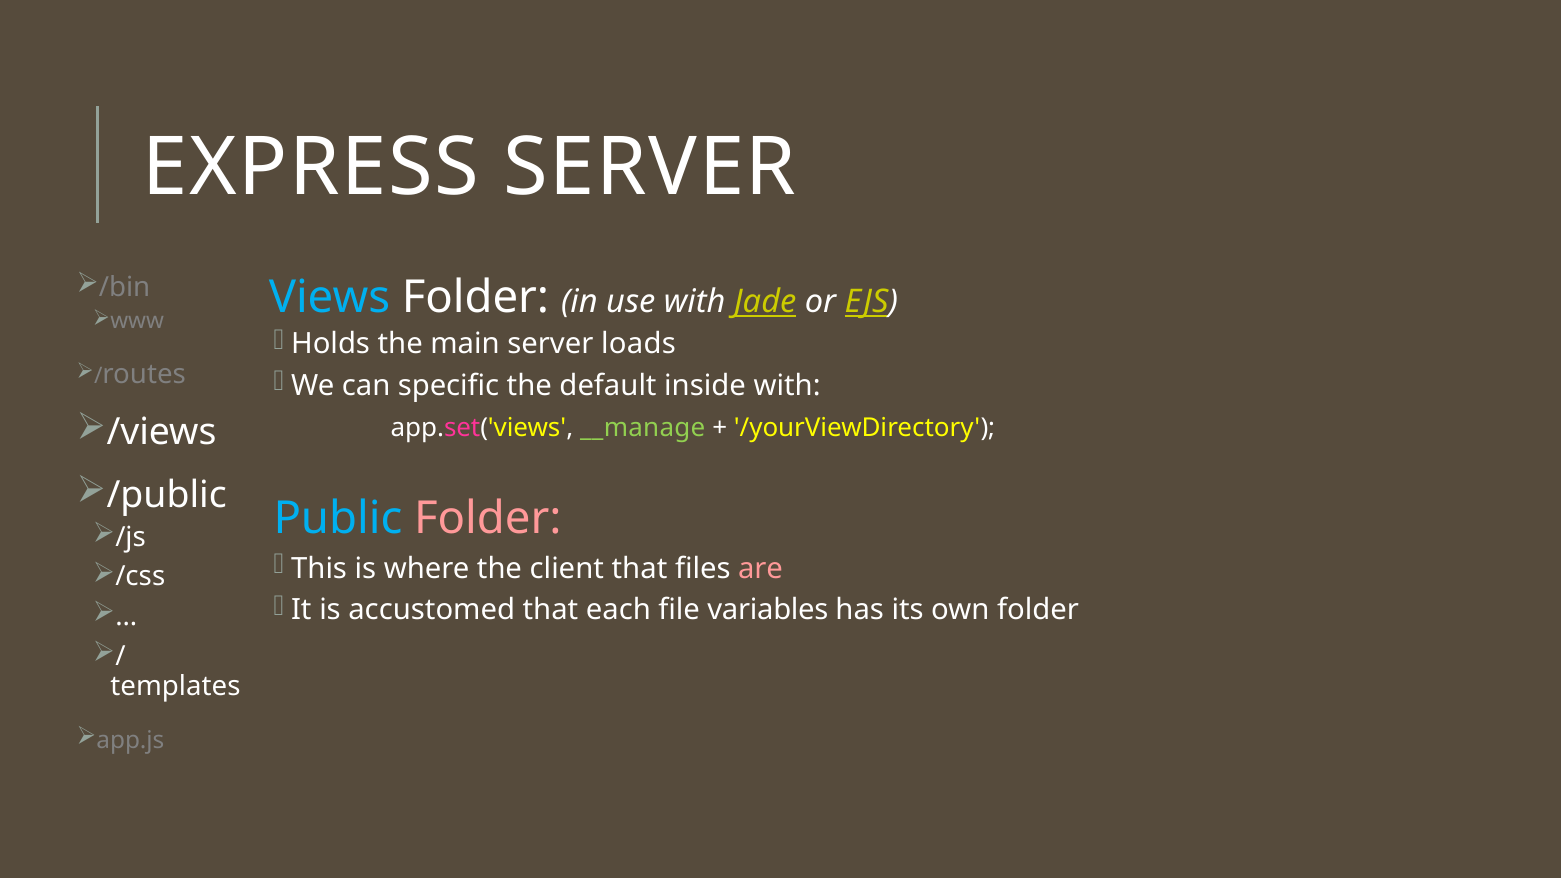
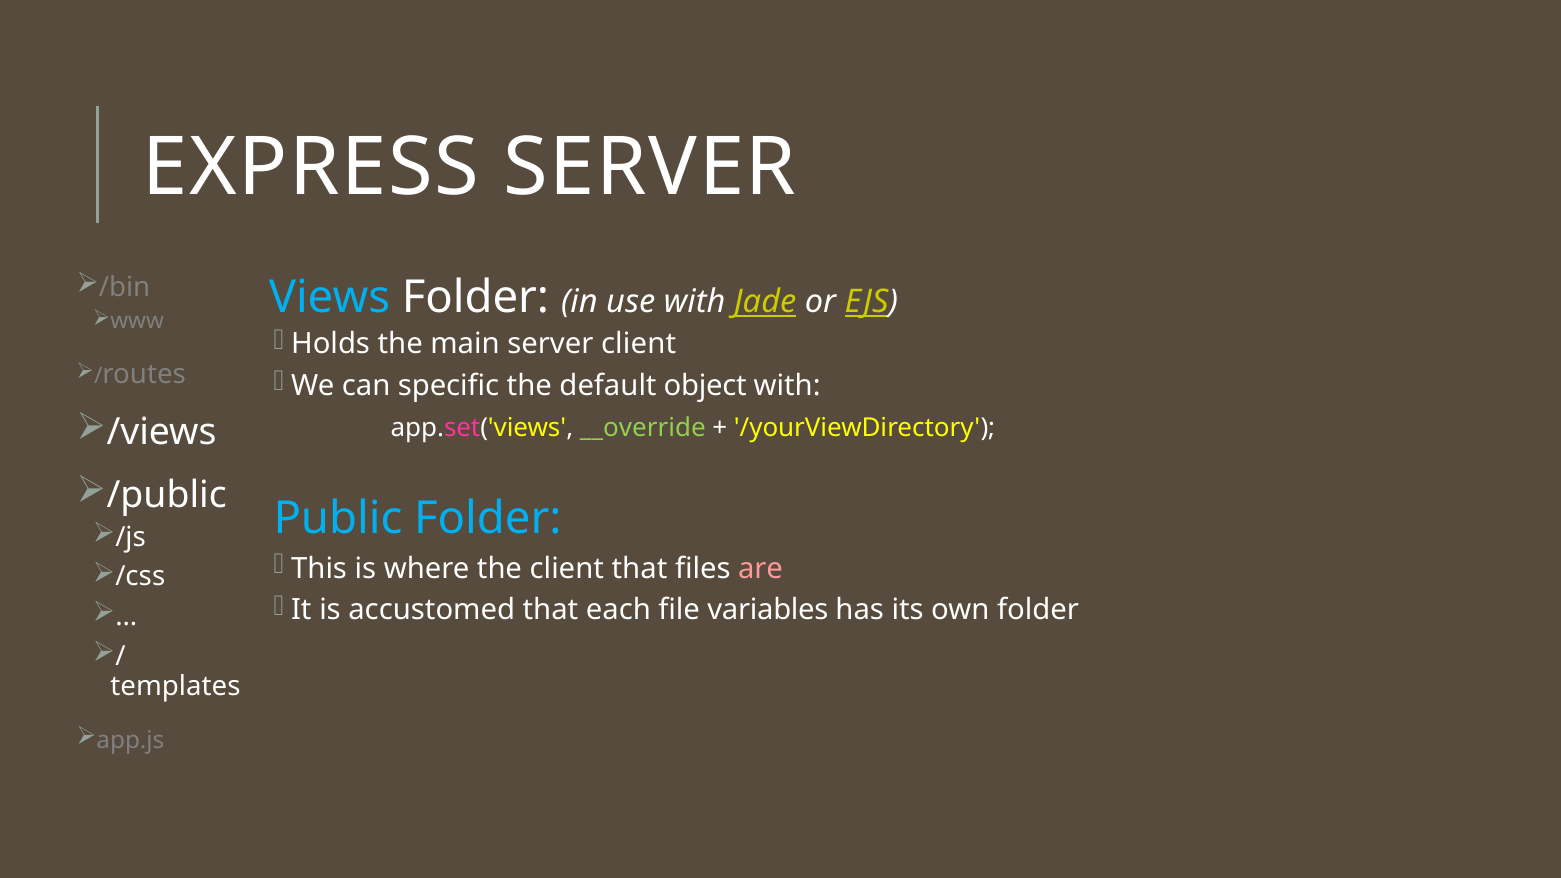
server loads: loads -> client (639, 344)
inside: inside -> object (705, 386)
__manage: __manage -> __override (643, 428)
Folder colour: pink -> light blue (488, 518)
